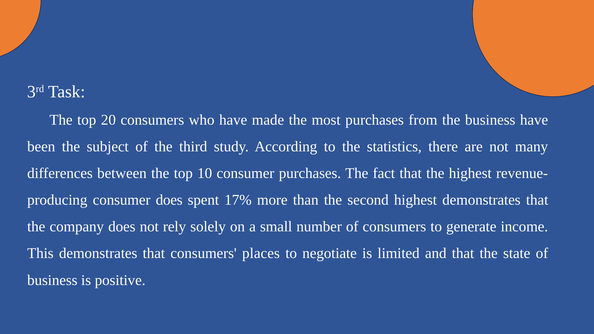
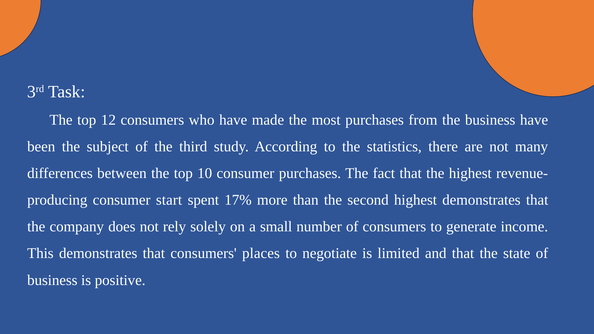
20: 20 -> 12 (108, 120)
consumer does: does -> start (169, 200)
